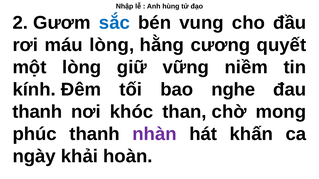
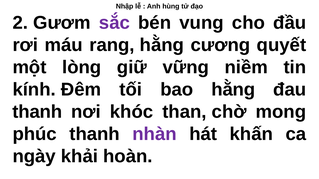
sắc colour: blue -> purple (114, 23)
máu lòng: lòng -> rang (112, 45)
bao nghe: nghe -> hằng (233, 90)
